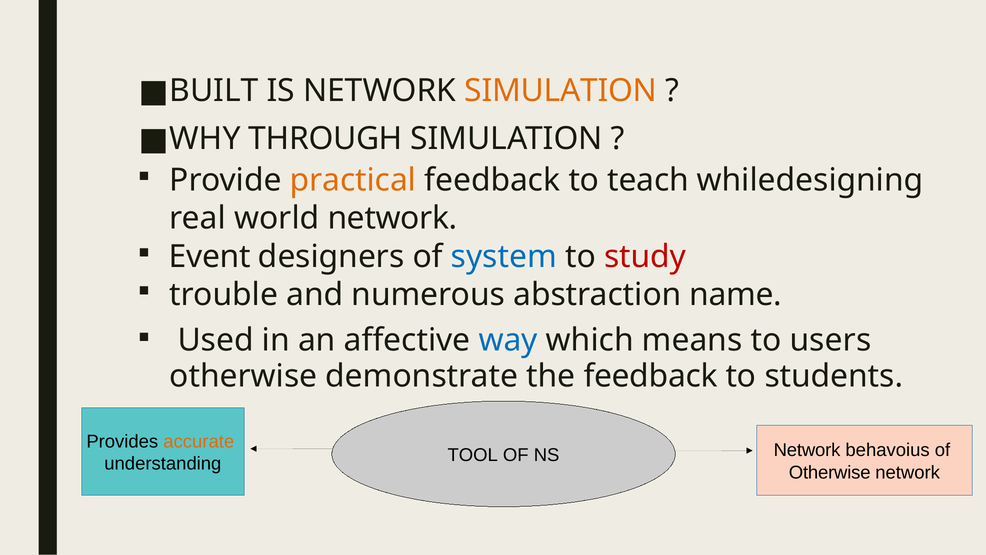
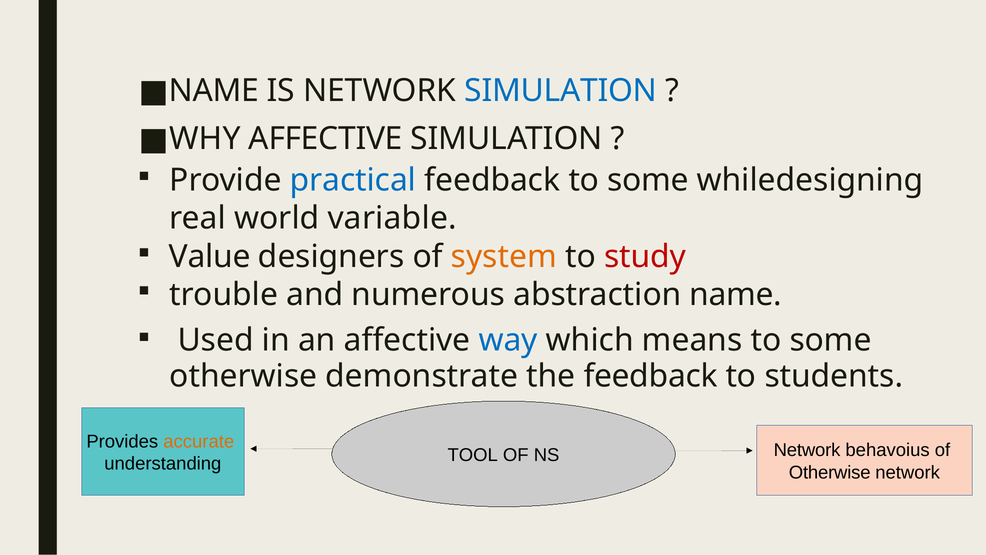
BUILT: BUILT -> NAME (214, 91)
SIMULATION colour: orange -> blue (561, 91)
WHY THROUGH: THROUGH -> AFFECTIVE (326, 139)
practical colour: orange -> blue (353, 180)
feedback to teach: teach -> some (648, 180)
world network: network -> variable (392, 218)
Event: Event -> Value (210, 256)
system colour: blue -> orange (504, 256)
means to users: users -> some (831, 340)
